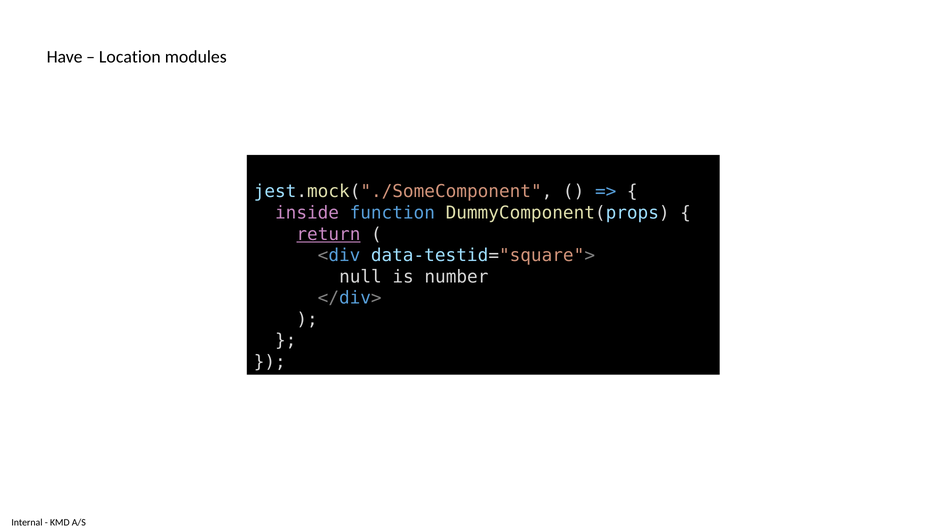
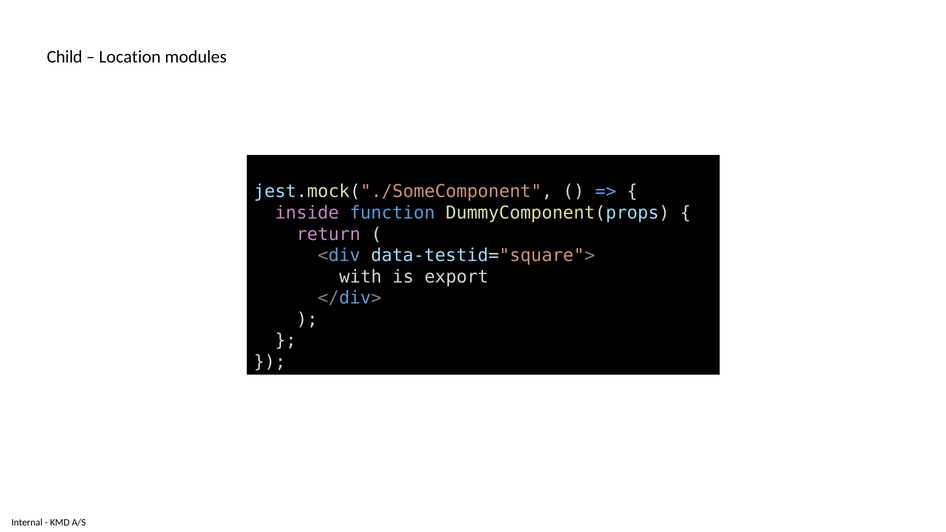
Have: Have -> Child (65, 57)
return underline: present -> none (328, 234)
null: null -> with (360, 277)
number: number -> export (456, 277)
